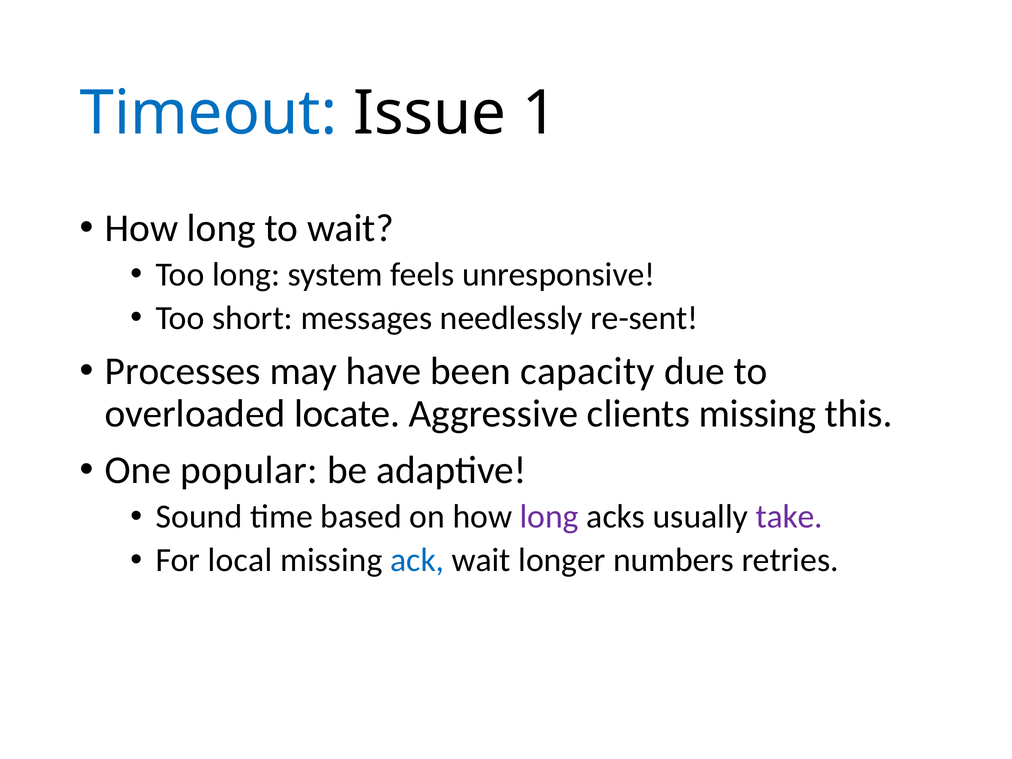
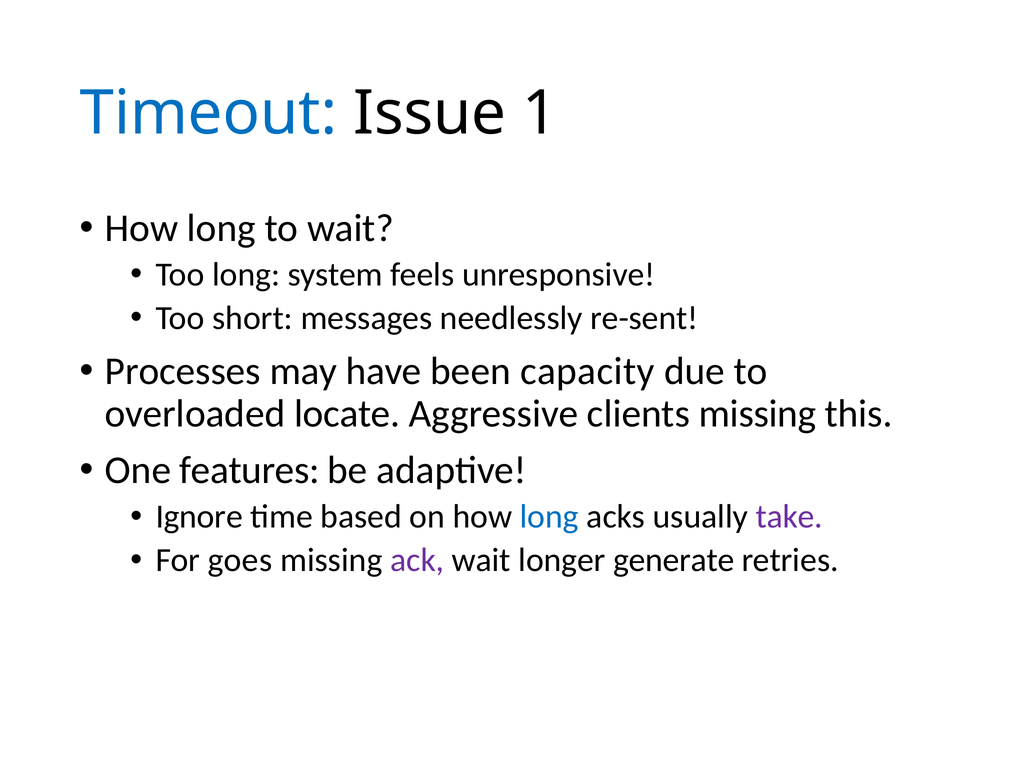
popular: popular -> features (249, 470)
Sound: Sound -> Ignore (199, 517)
long colour: purple -> blue (549, 517)
local: local -> goes (240, 560)
ack colour: blue -> purple (417, 560)
numbers: numbers -> generate (674, 560)
